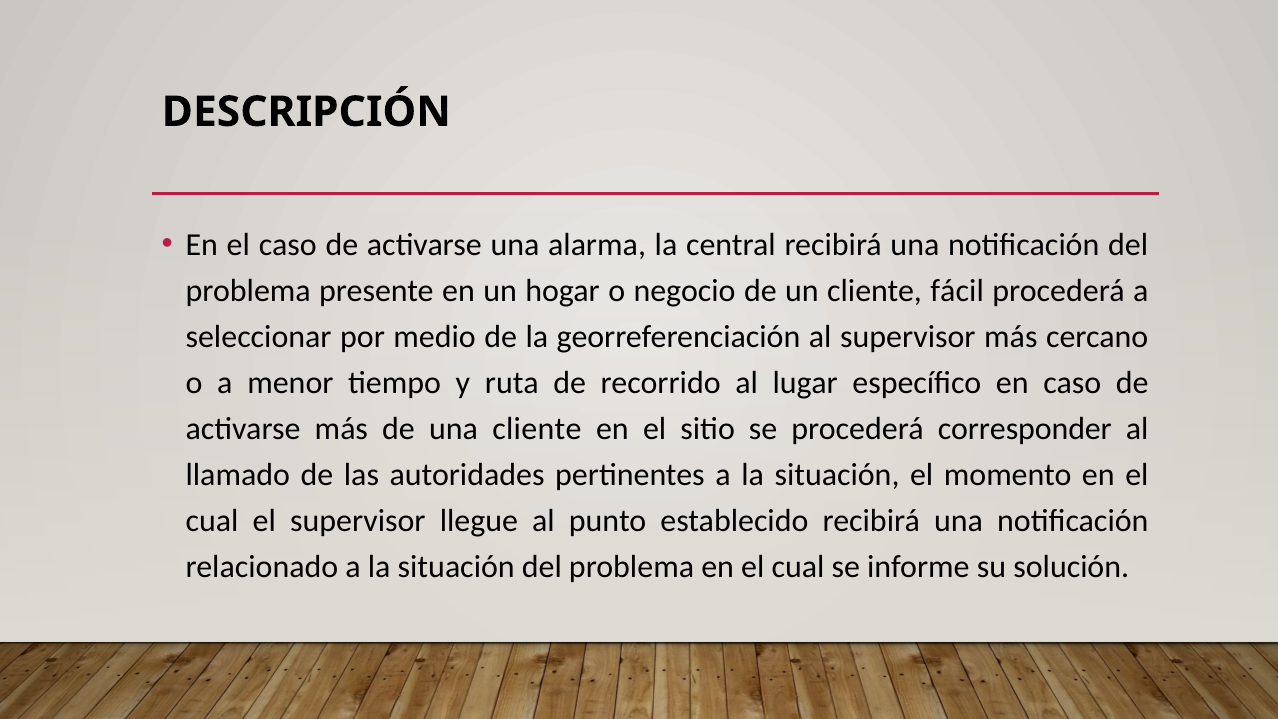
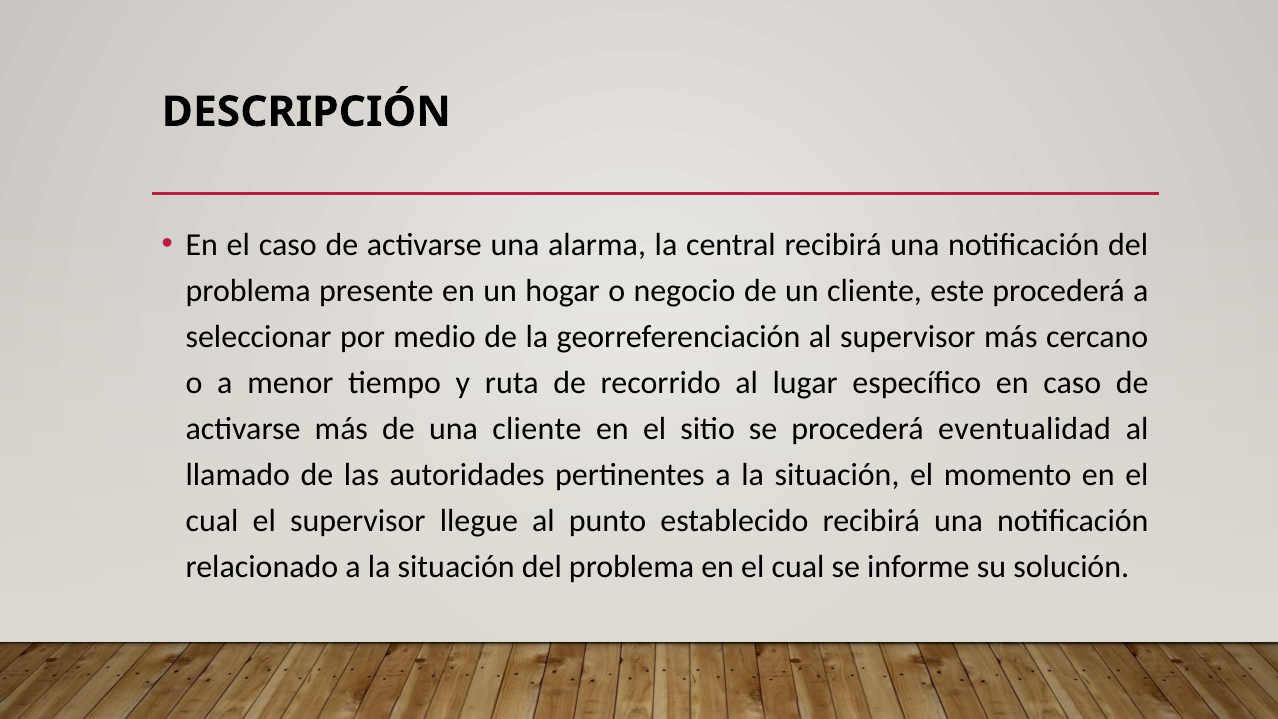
fácil: fácil -> este (957, 291)
corresponder: corresponder -> eventualidad (1025, 429)
